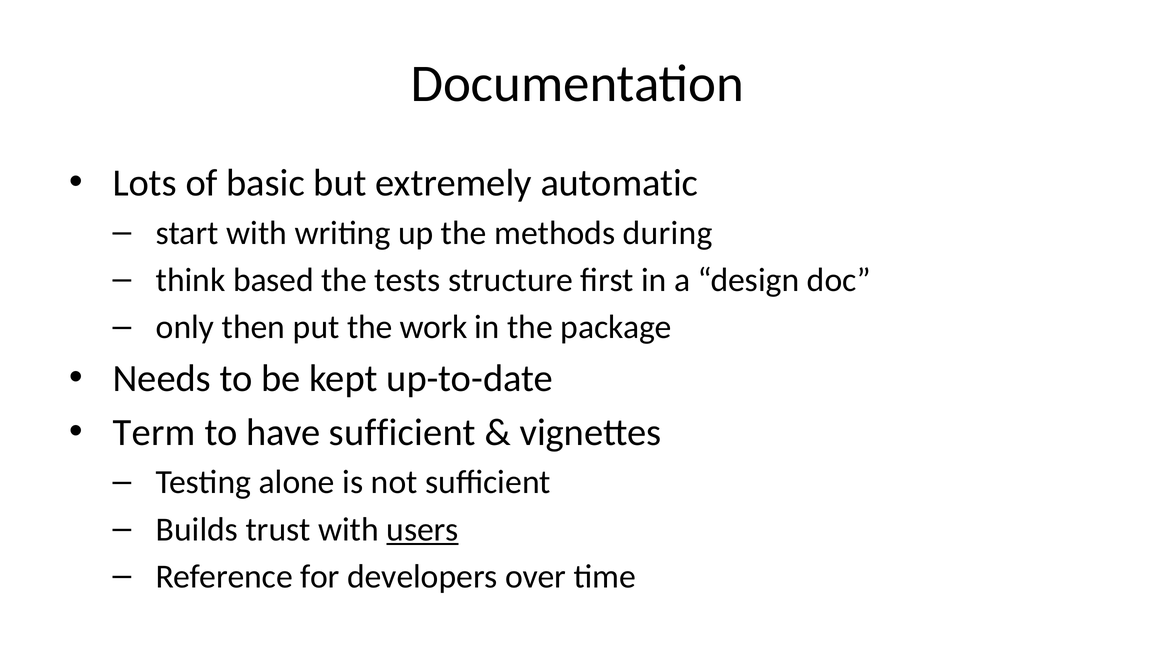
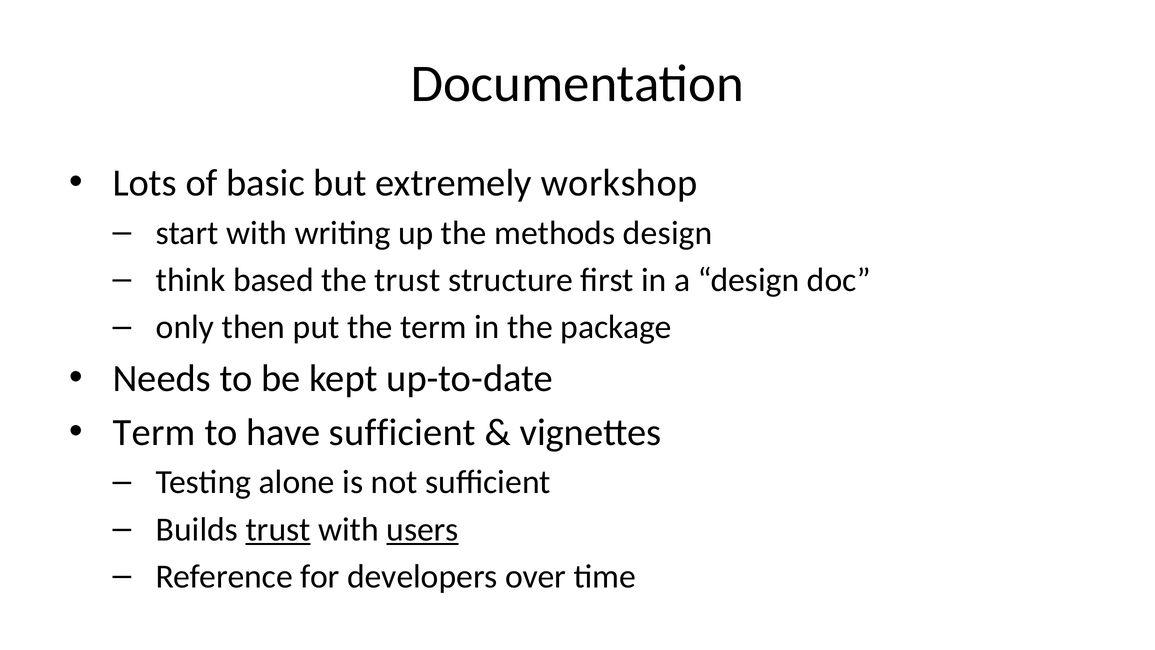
automatic: automatic -> workshop (619, 183)
methods during: during -> design (668, 233)
the tests: tests -> trust (407, 280)
the work: work -> term (433, 327)
trust underline: none -> present (278, 529)
